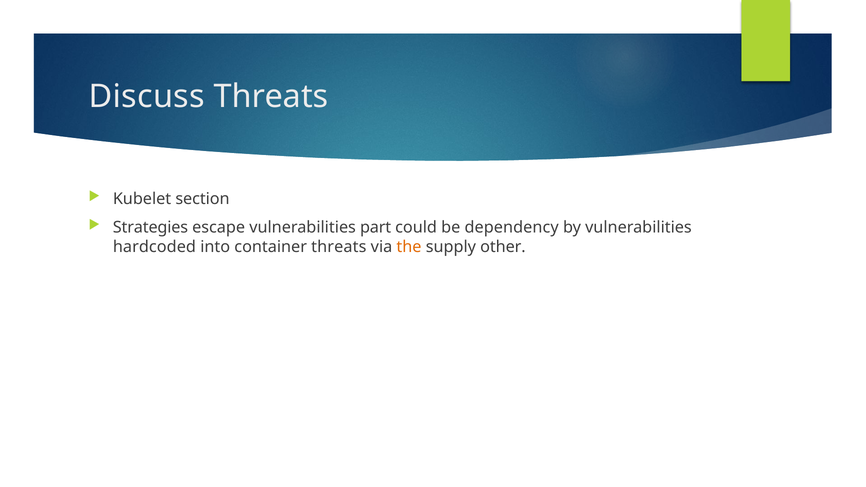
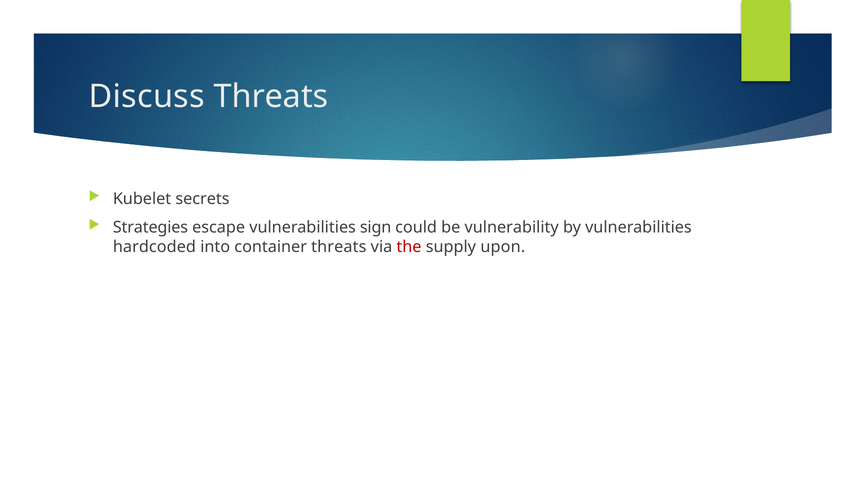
section: section -> secrets (203, 199)
part: part -> sign (376, 228)
dependency: dependency -> vulnerability (512, 228)
the colour: orange -> red (409, 247)
other: other -> upon (503, 247)
